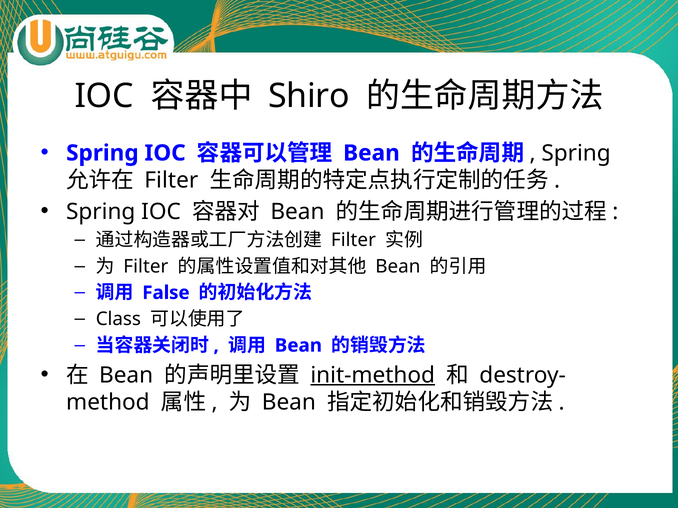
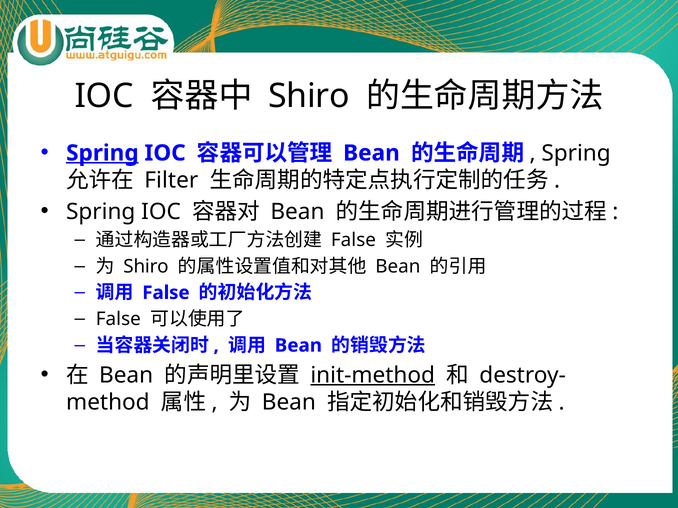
Spring underline: none -> present (102, 153)
Filter: Filter -> False (353, 240)
Filter: Filter -> Shiro (146, 267)
Class: Class -> False (118, 319)
